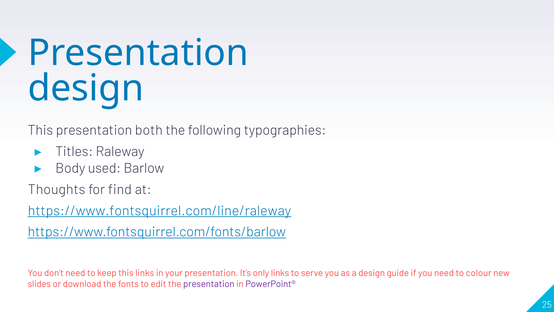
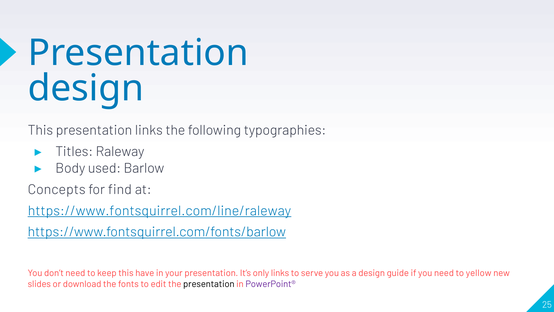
presentation both: both -> links (149, 130)
Thoughts: Thoughts -> Concepts (57, 189)
this links: links -> have (145, 273)
colour: colour -> yellow (479, 273)
presentation colour: purple -> black (209, 284)
